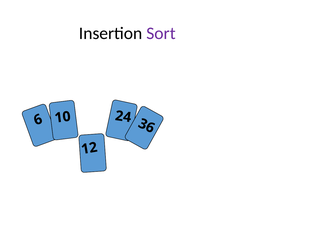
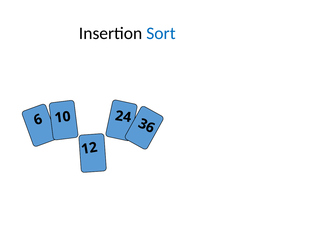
Sort colour: purple -> blue (161, 33)
